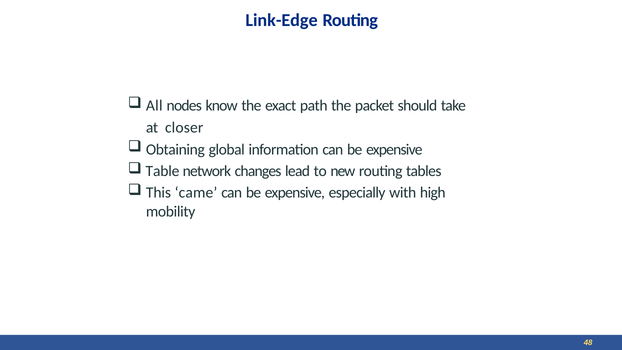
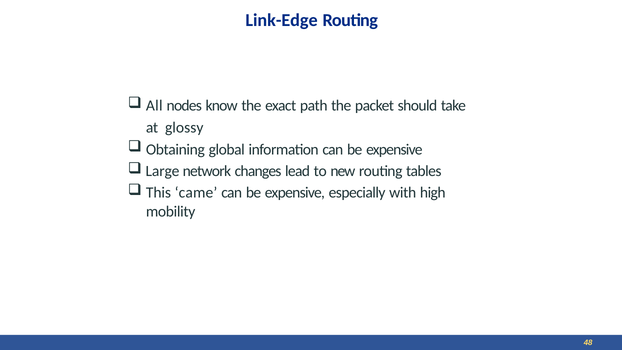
closer: closer -> glossy (184, 128)
Table: Table -> Large (163, 171)
